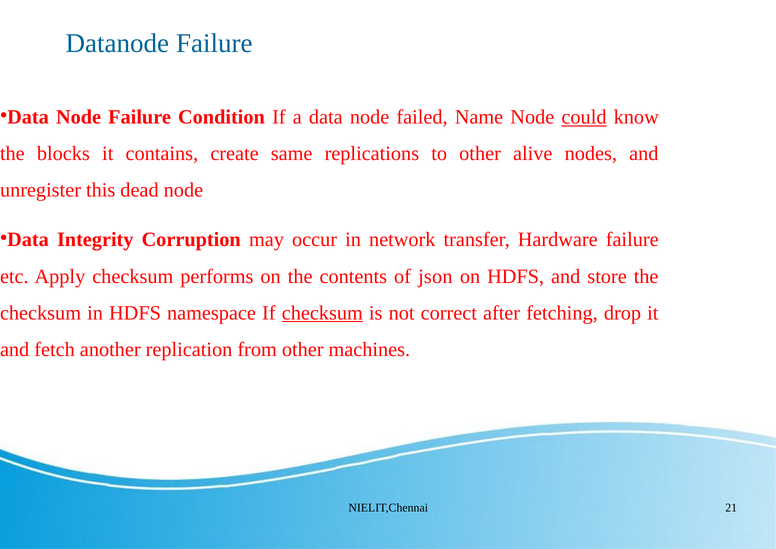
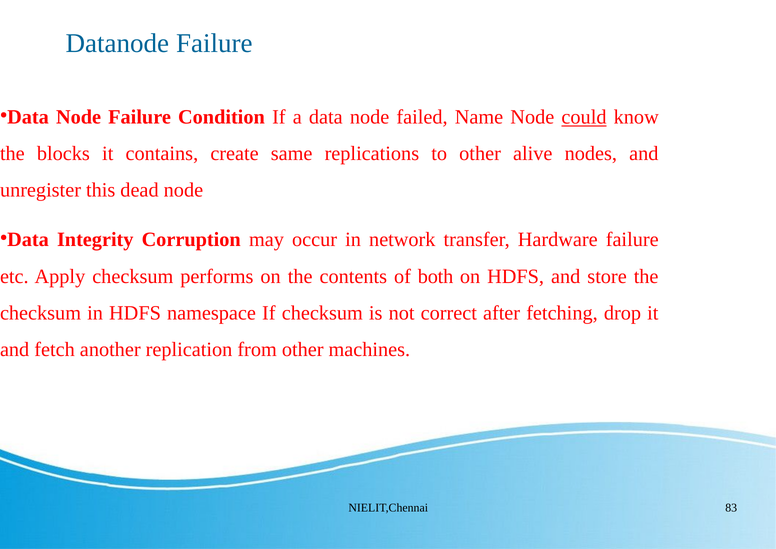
json: json -> both (436, 276)
checksum underline: present -> none (322, 313)
21: 21 -> 83 (731, 507)
